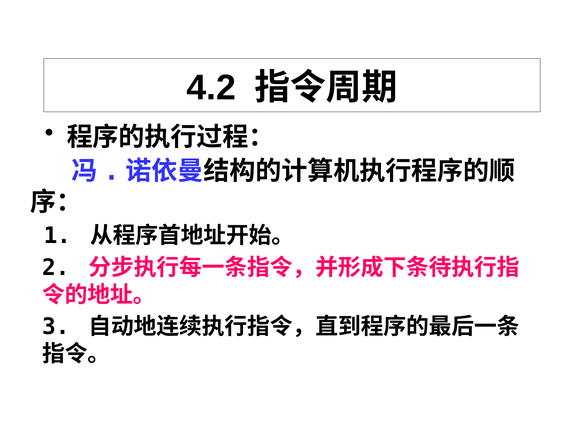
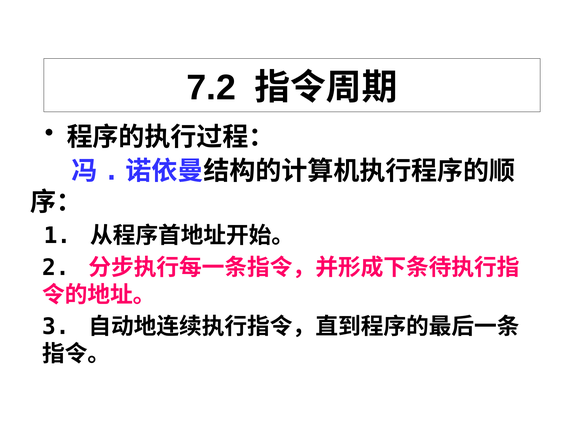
4.2: 4.2 -> 7.2 (211, 88)
